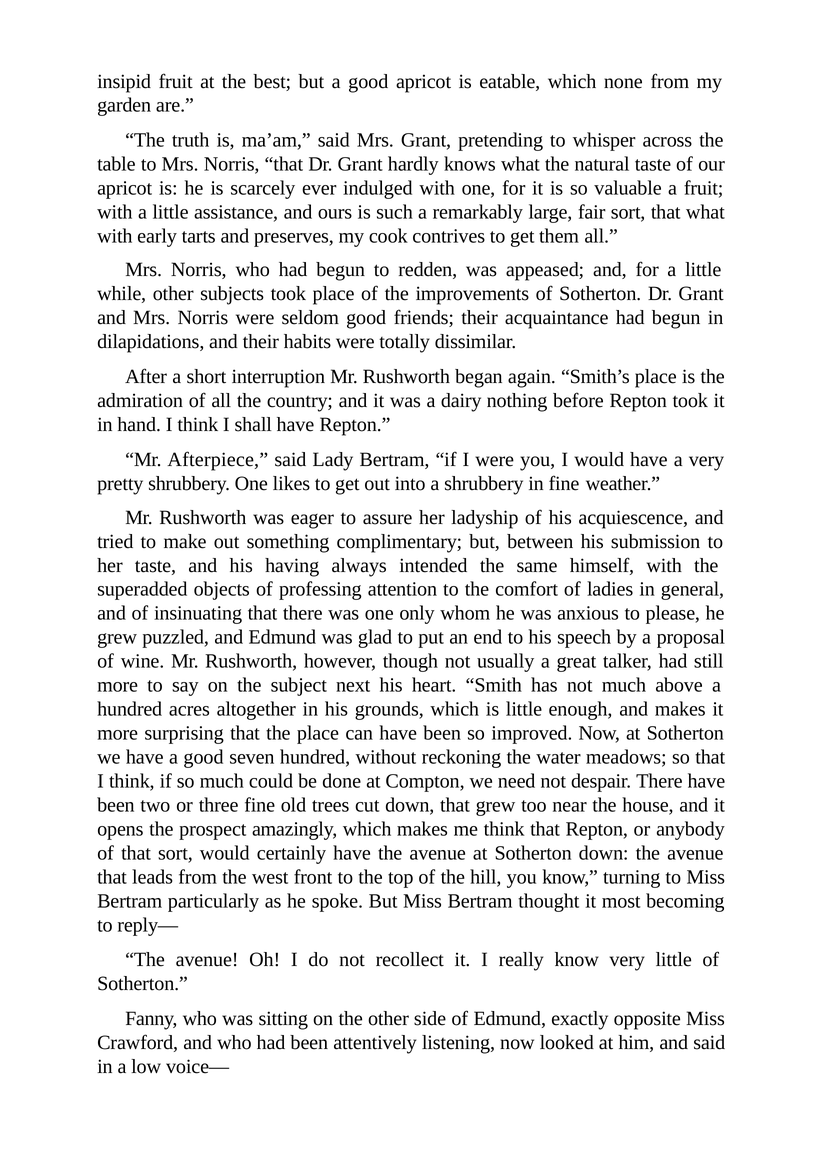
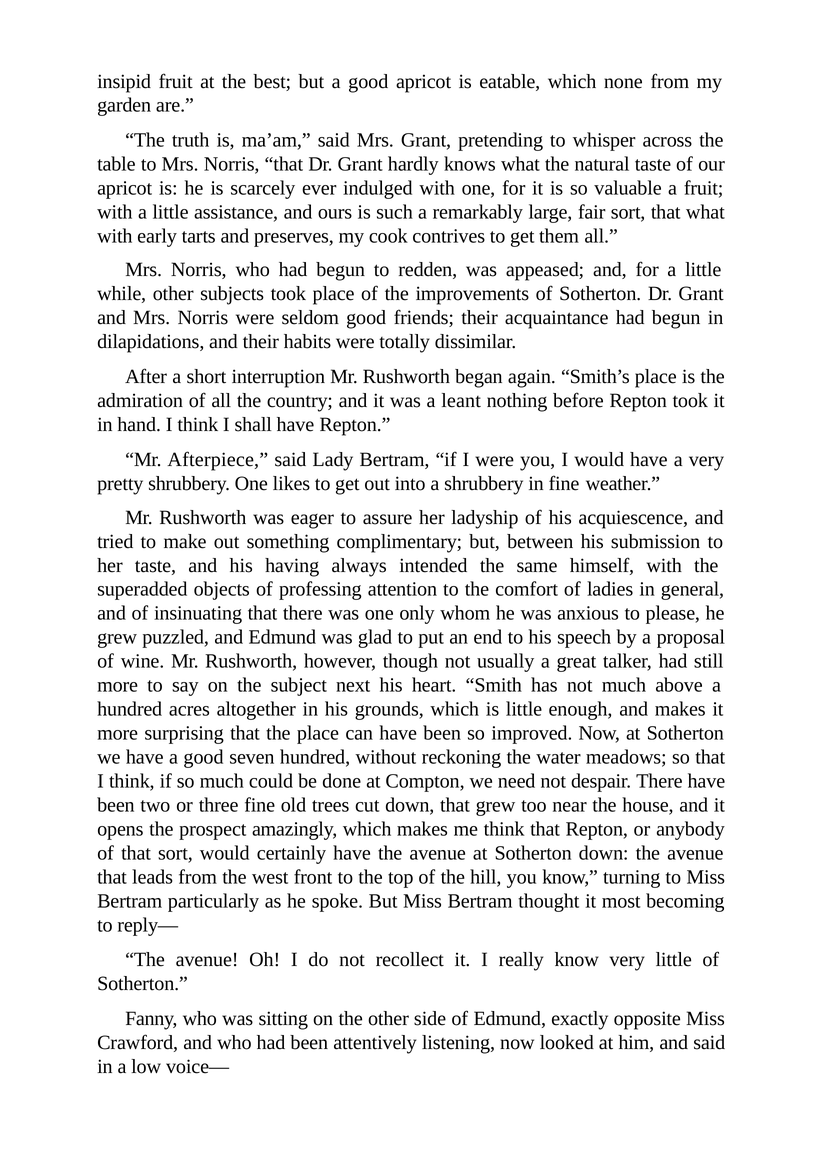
dairy: dairy -> leant (461, 401)
